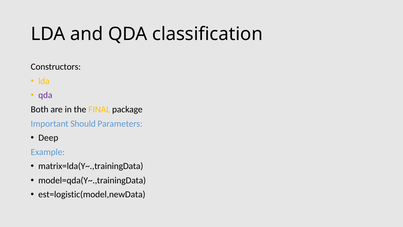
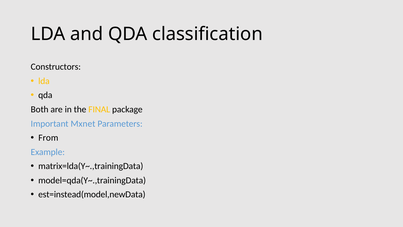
qda colour: purple -> black (45, 95)
Should: Should -> Mxnet (83, 123)
Deep: Deep -> From (48, 138)
est=logistic(model,newData: est=logistic(model,newData -> est=instead(model,newData (92, 194)
